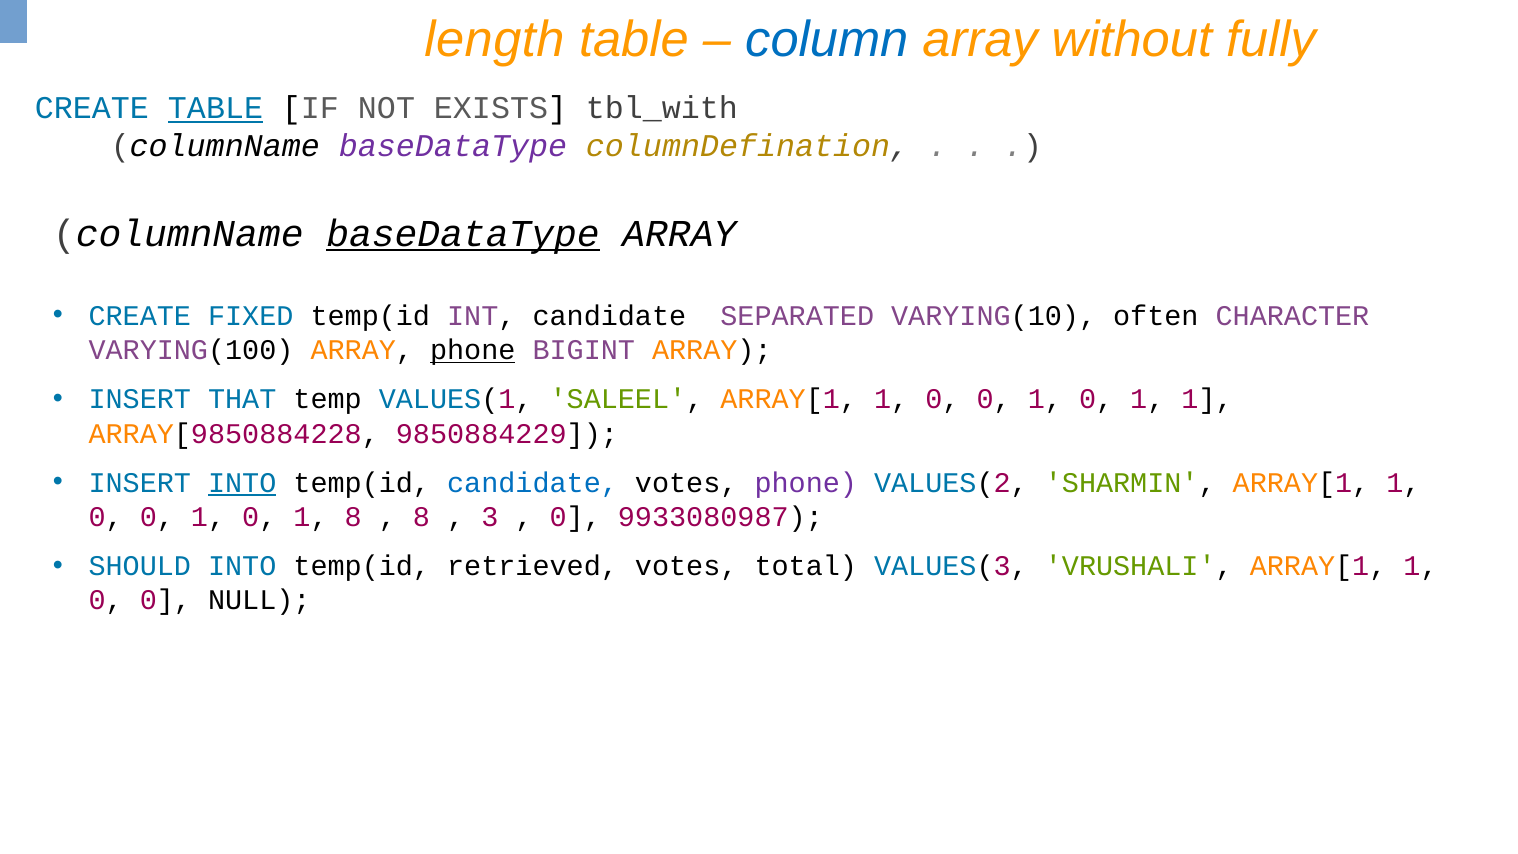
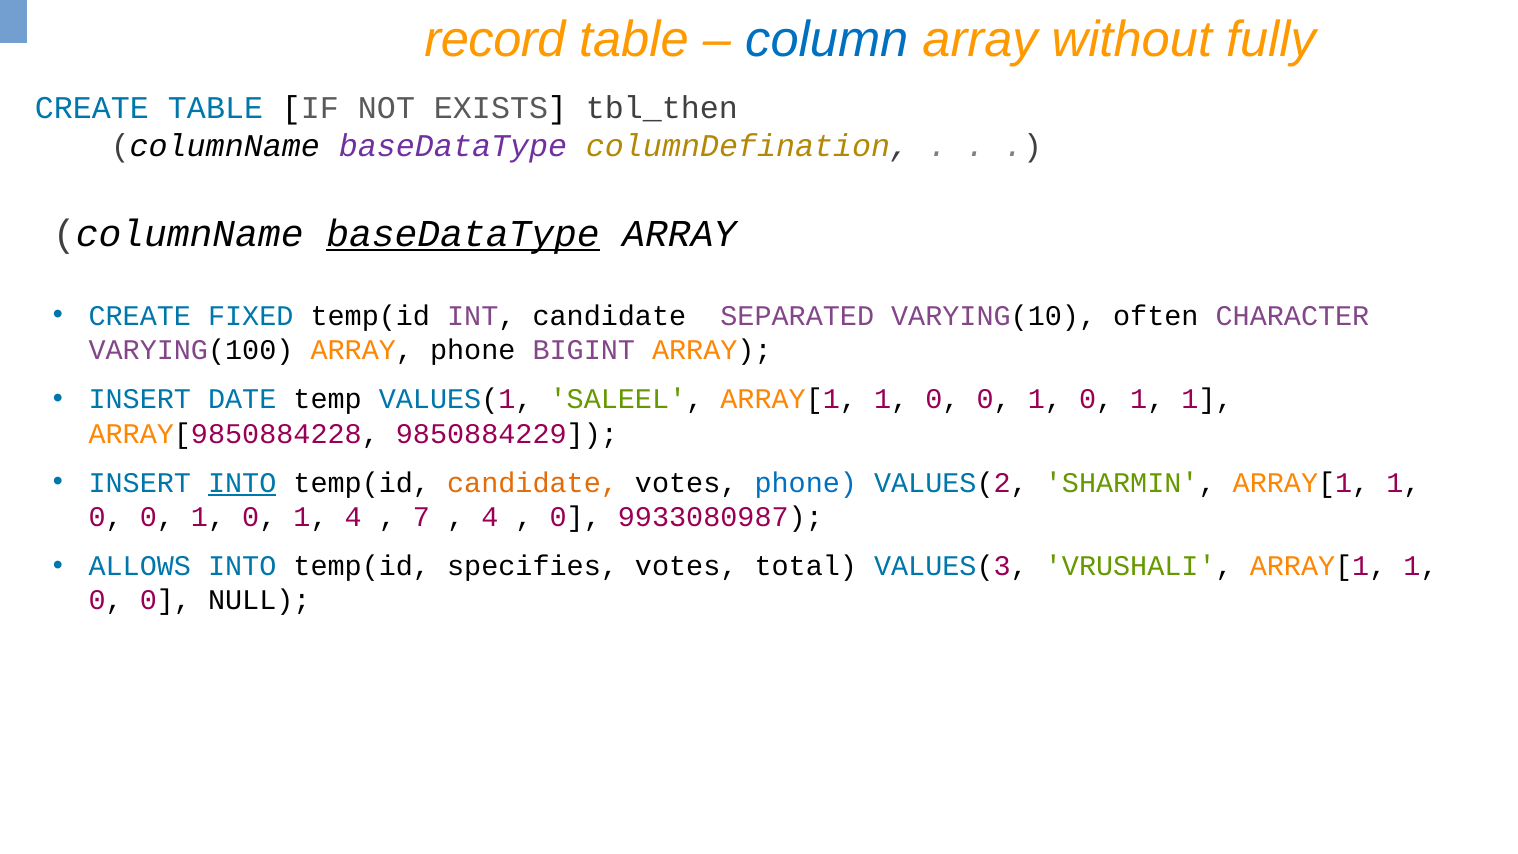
length: length -> record (495, 40)
TABLE underline: present -> none (216, 108)
tbl_with: tbl_with -> tbl_then (662, 108)
phone underline: present -> none (473, 350)
THAT: THAT -> DATE (242, 399)
candidate colour: blue -> orange (533, 483)
phone colour: purple -> blue (806, 483)
1 8: 8 -> 4 (353, 517)
8: 8 -> 7 (422, 517)
3: 3 -> 4 (490, 517)
SHOULD: SHOULD -> ALLOWS (140, 566)
retrieved: retrieved -> specifies (533, 566)
